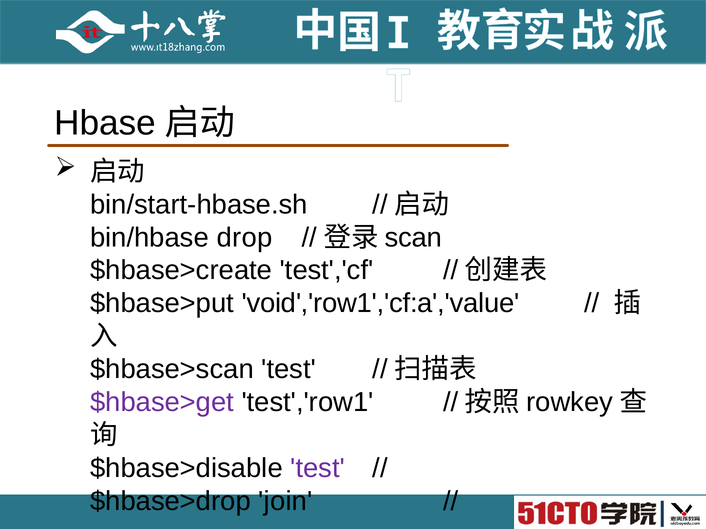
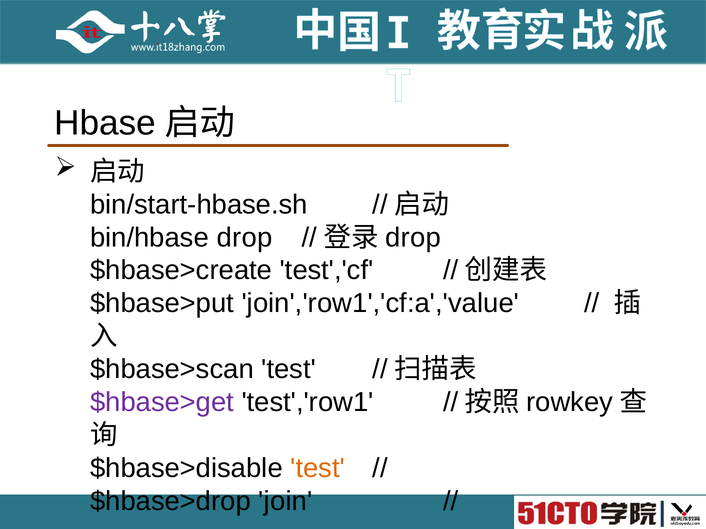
scan: scan -> drop (413, 238)
void','row1','cf:a','value: void','row1','cf:a','value -> join','row1','cf:a','value (380, 304)
test colour: purple -> orange (318, 468)
